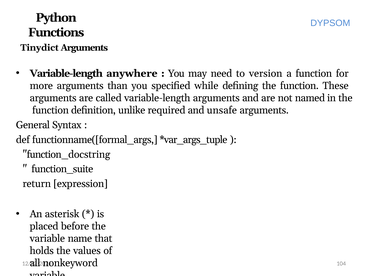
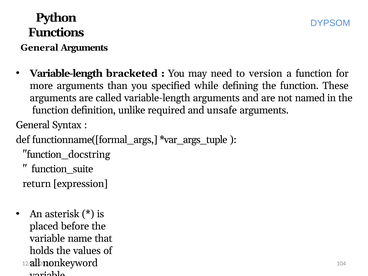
Tinydict: Tinydict -> General (39, 48)
anywhere: anywhere -> bracketed (132, 73)
